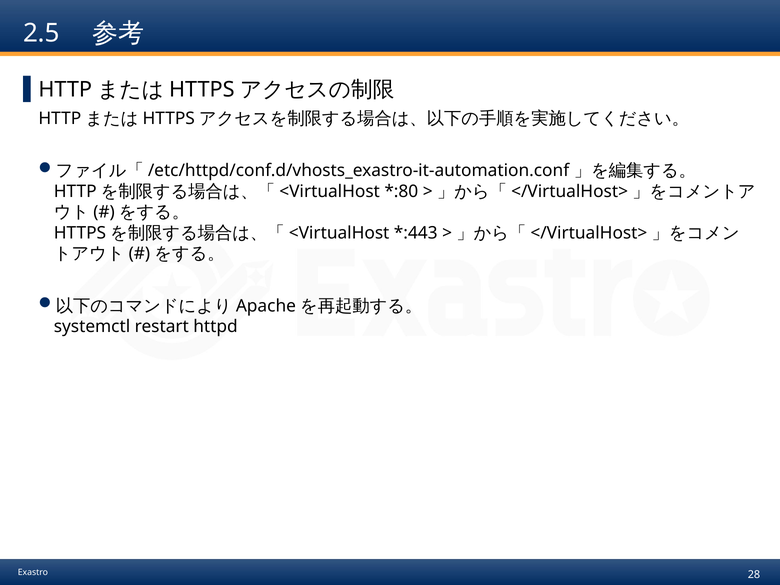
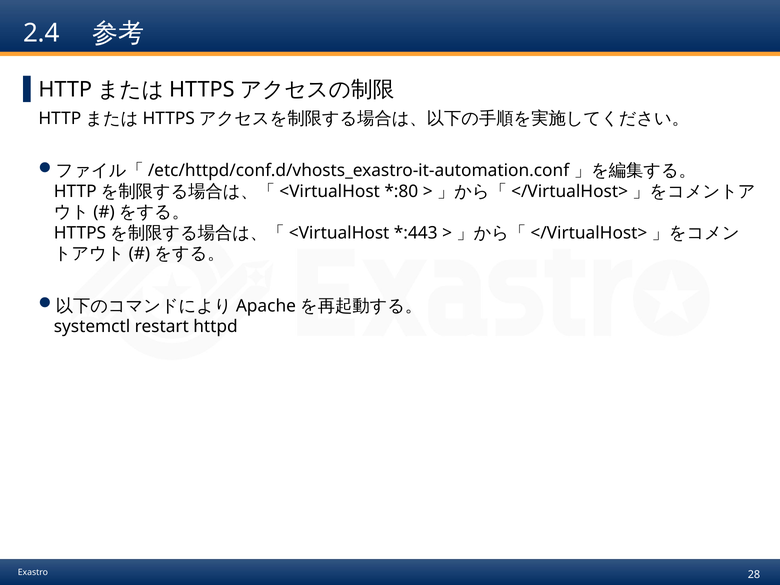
2.5: 2.5 -> 2.4 (41, 33)
